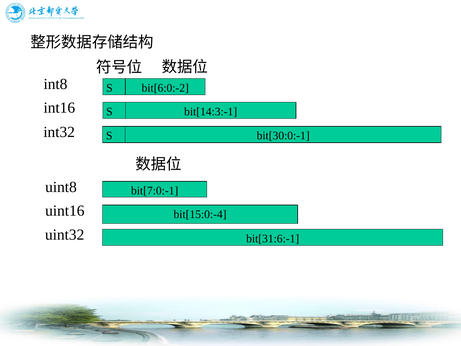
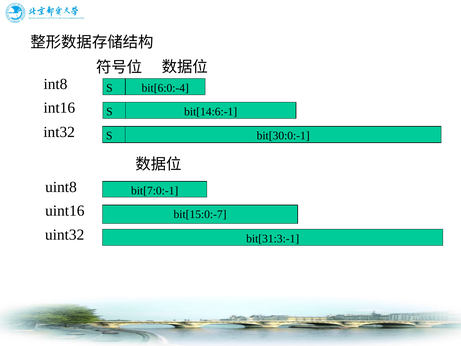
bit[6:0:-2: bit[6:0:-2 -> bit[6:0:-4 (165, 88)
bit[14:3:-1: bit[14:3:-1 -> bit[14:6:-1 (211, 112)
bit[15:0:-4: bit[15:0:-4 -> bit[15:0:-7 (200, 214)
bit[31:6:-1: bit[31:6:-1 -> bit[31:3:-1 (273, 238)
